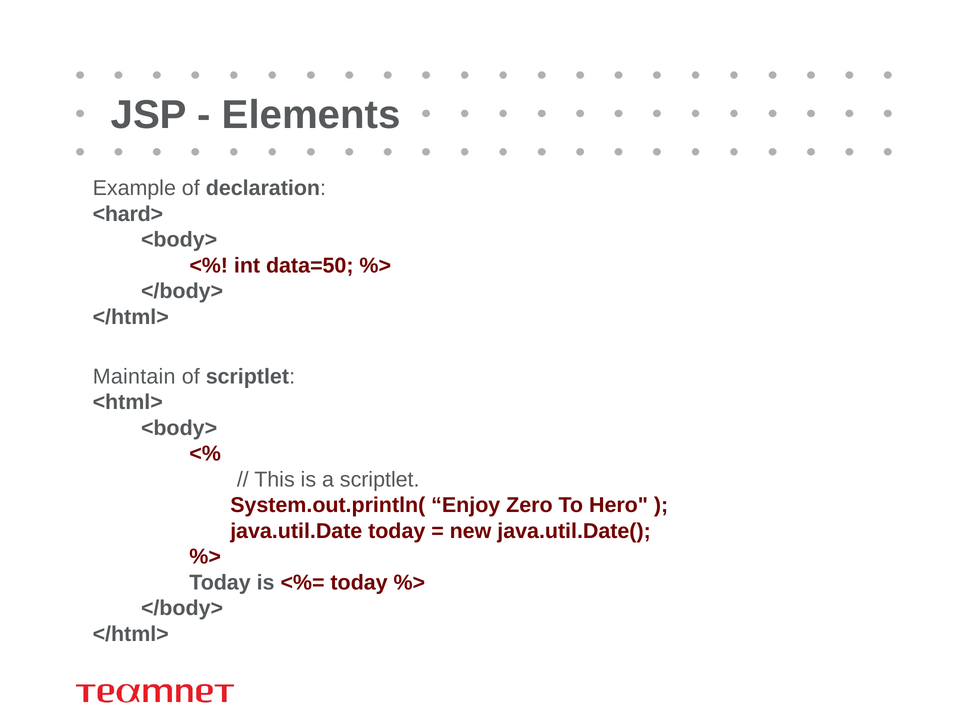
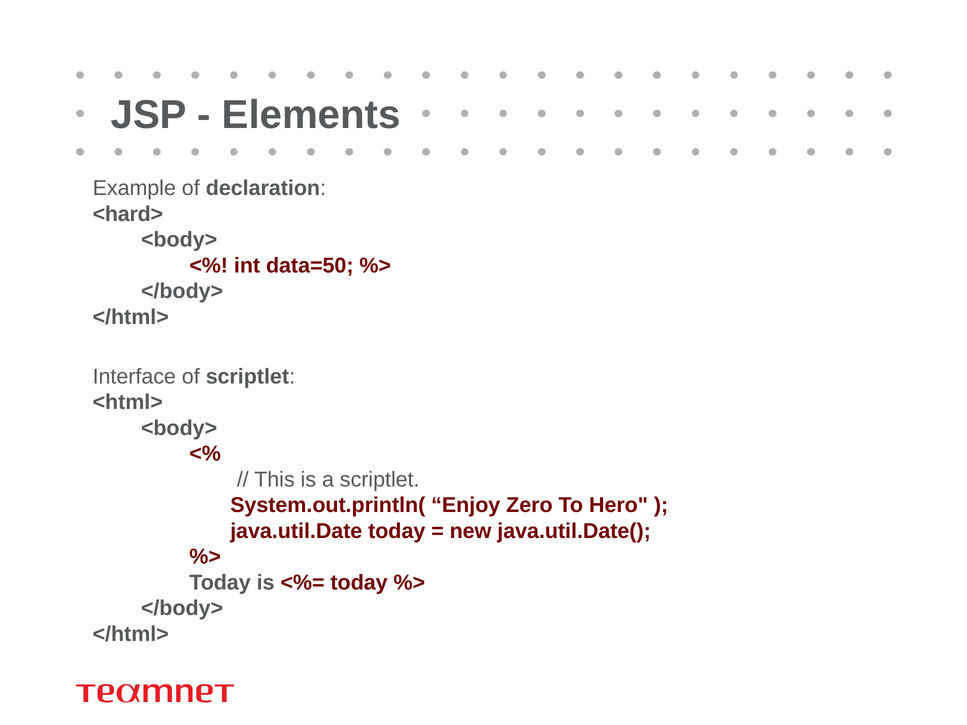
Maintain: Maintain -> Interface (134, 377)
